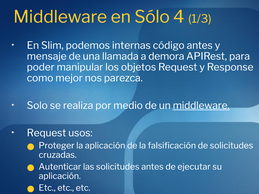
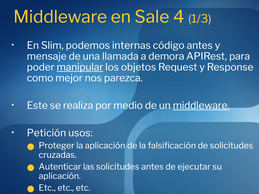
Sólo: Sólo -> Sale (152, 17)
manipular underline: none -> present (80, 67)
Solo: Solo -> Este (37, 106)
Request: Request -> Petición (46, 133)
